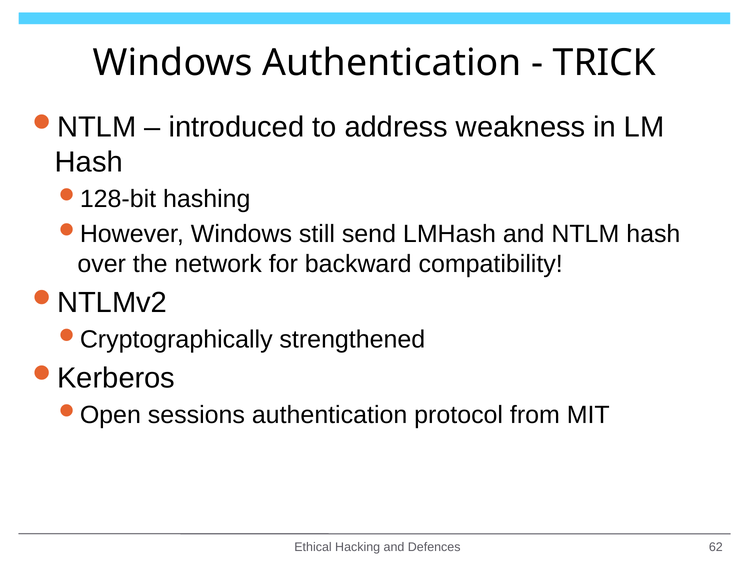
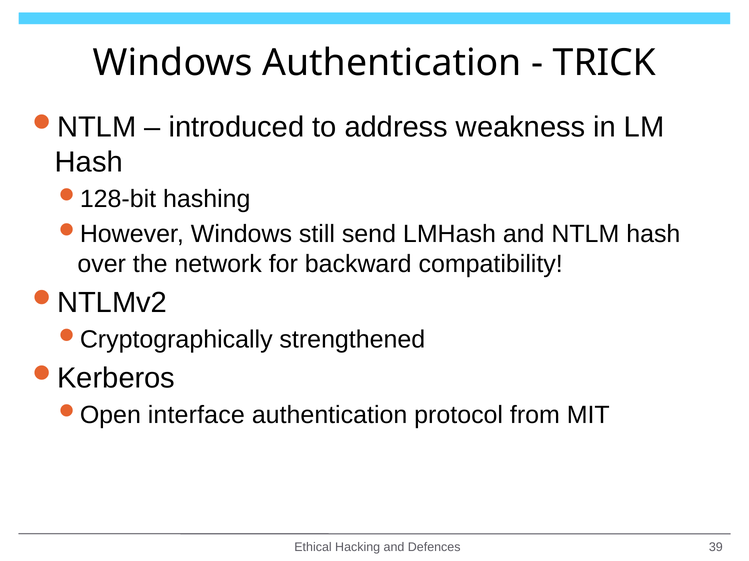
sessions: sessions -> interface (196, 416)
62: 62 -> 39 (716, 548)
